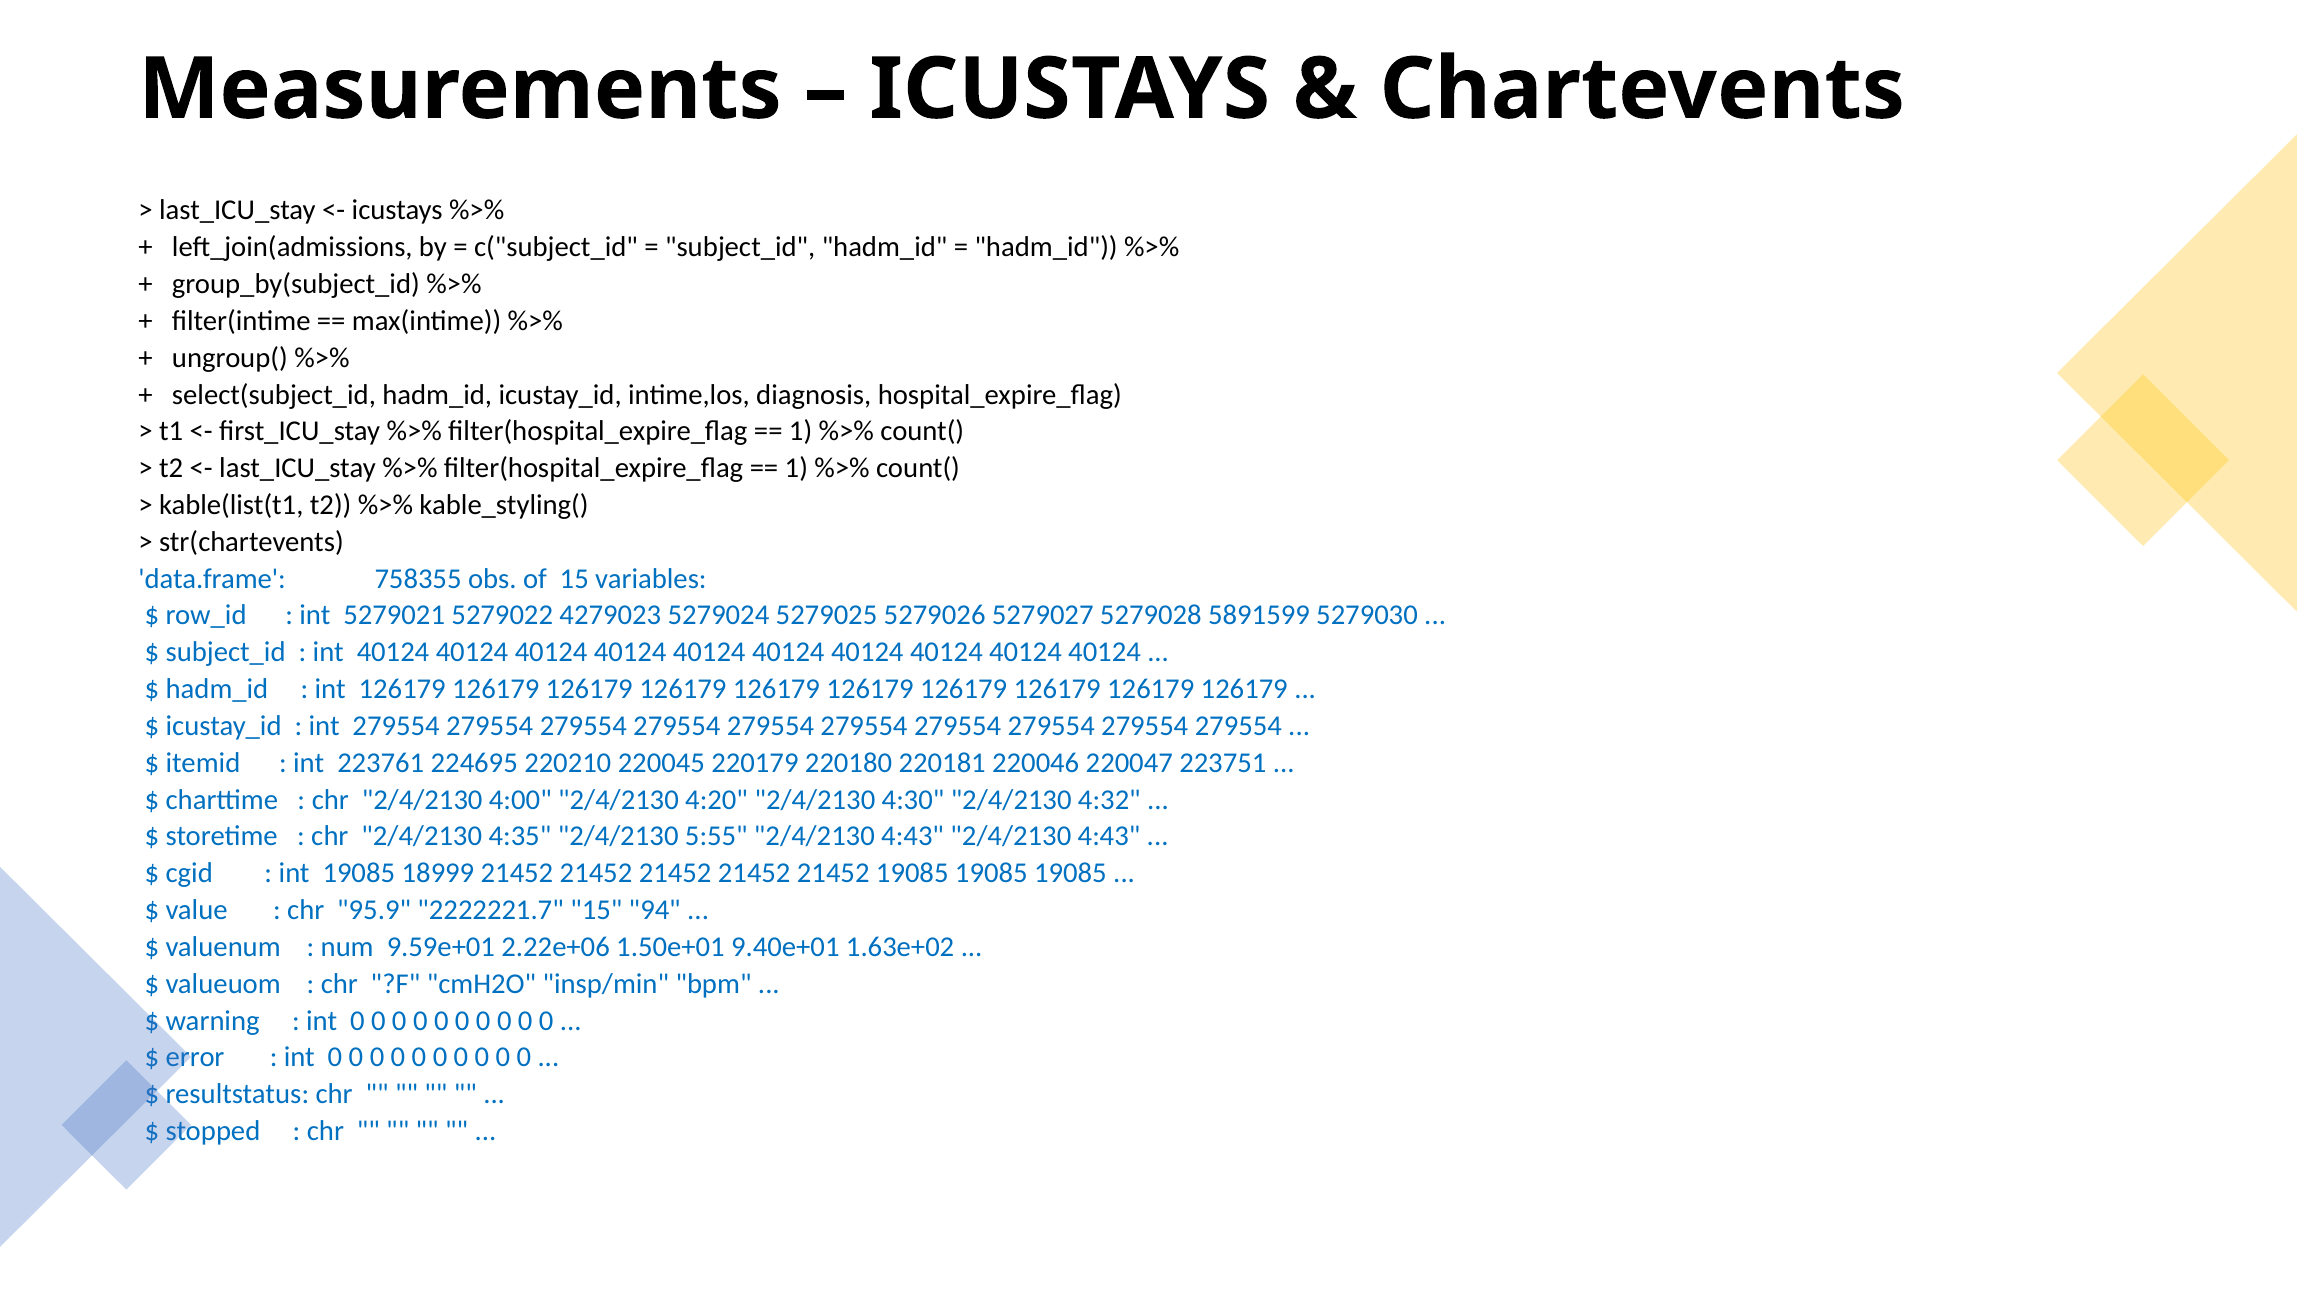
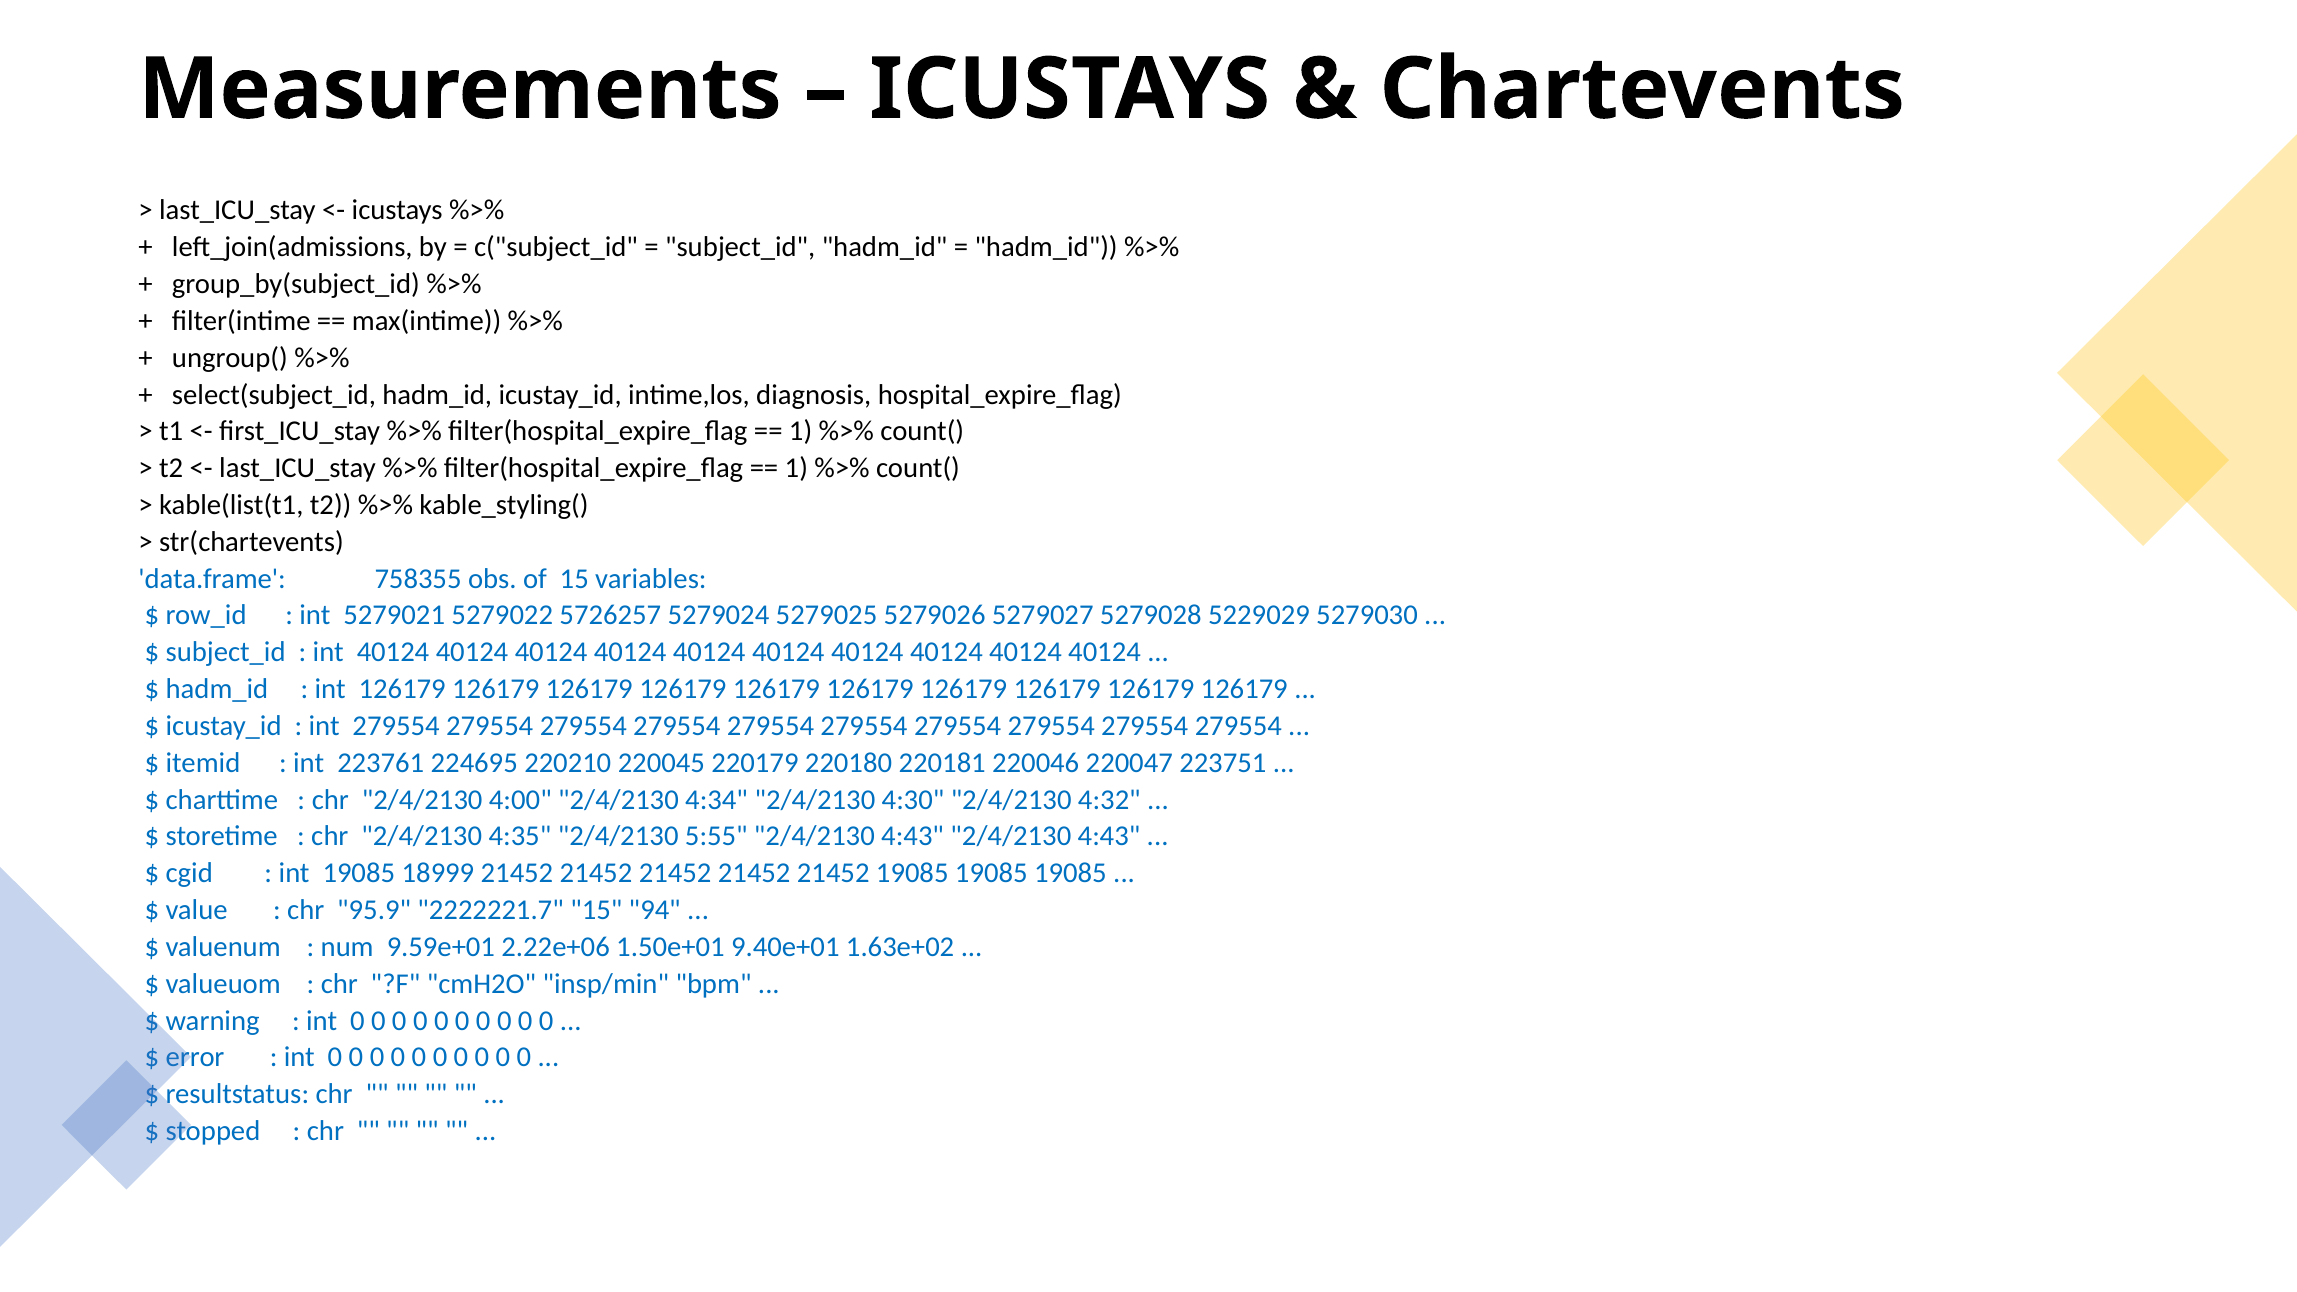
4279023: 4279023 -> 5726257 (610, 616)
5891599: 5891599 -> 5229029 (1259, 616)
4:20: 4:20 -> 4:34 (717, 800)
